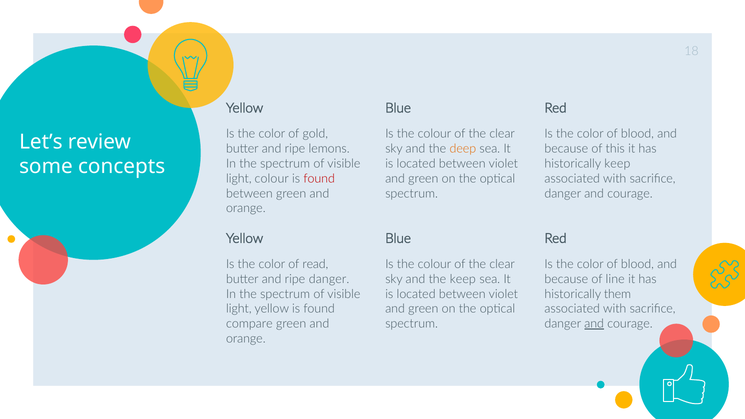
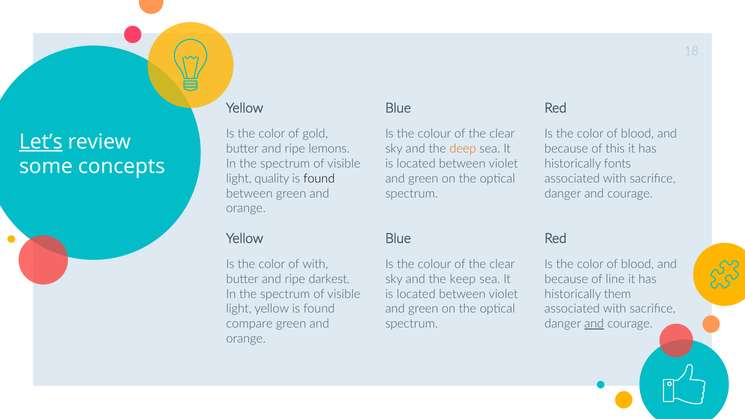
Let’s underline: none -> present (41, 142)
historically keep: keep -> fonts (617, 164)
light colour: colour -> quality (272, 179)
found colour: red -> black (319, 179)
of read: read -> with (315, 264)
ripe danger: danger -> darkest (329, 279)
